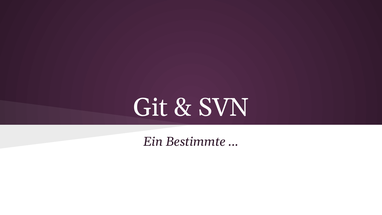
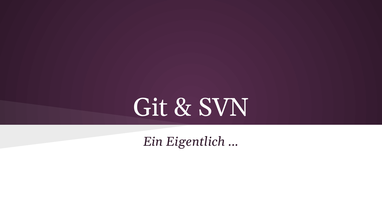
Bestimmte: Bestimmte -> Eigentlich (196, 142)
